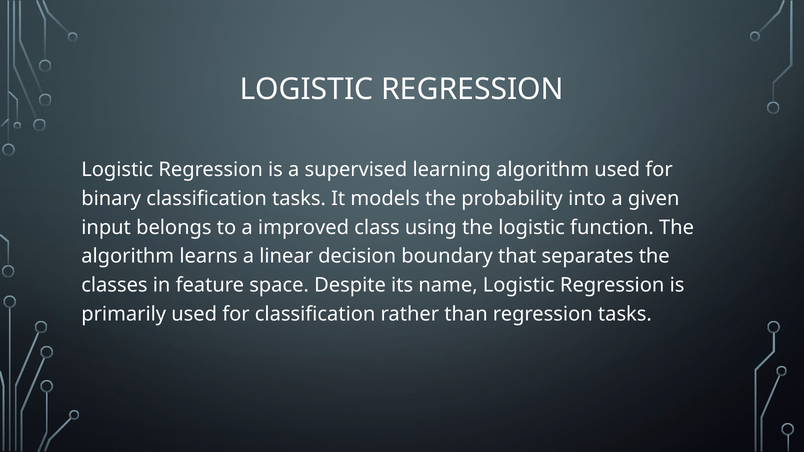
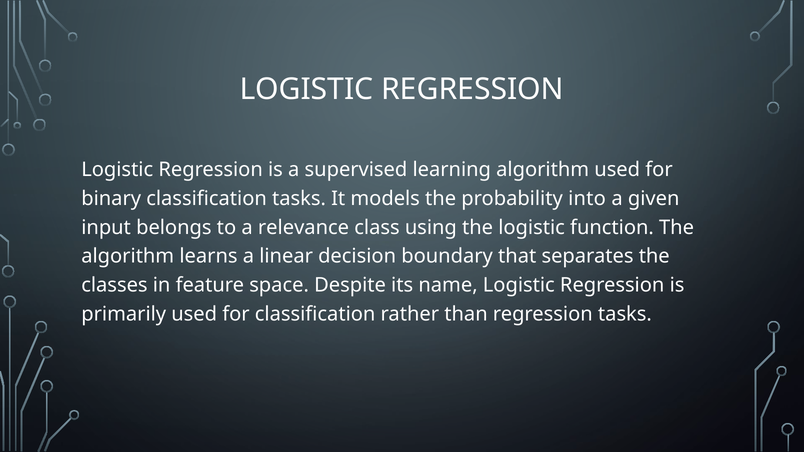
improved: improved -> relevance (304, 228)
